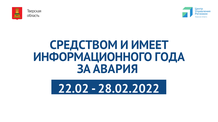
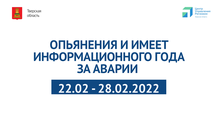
СРЕДСТВОМ: СРЕДСТВОМ -> ОПЬЯНЕНИЯ (84, 45)
АВАРИЯ: АВАРИЯ -> АВАРИИ (116, 69)
